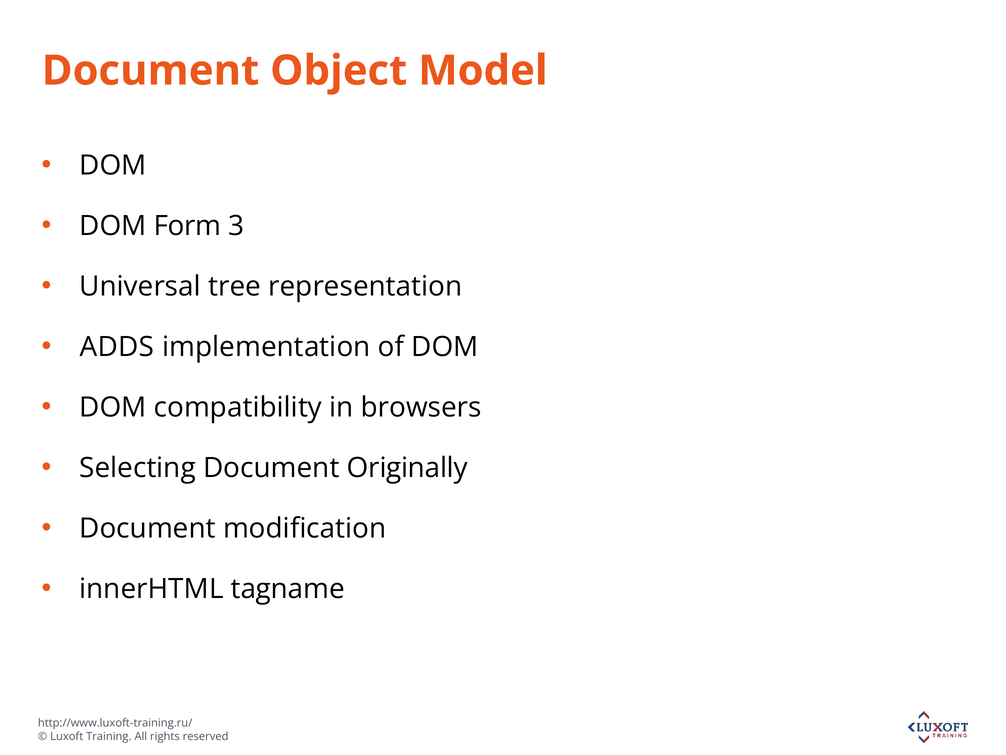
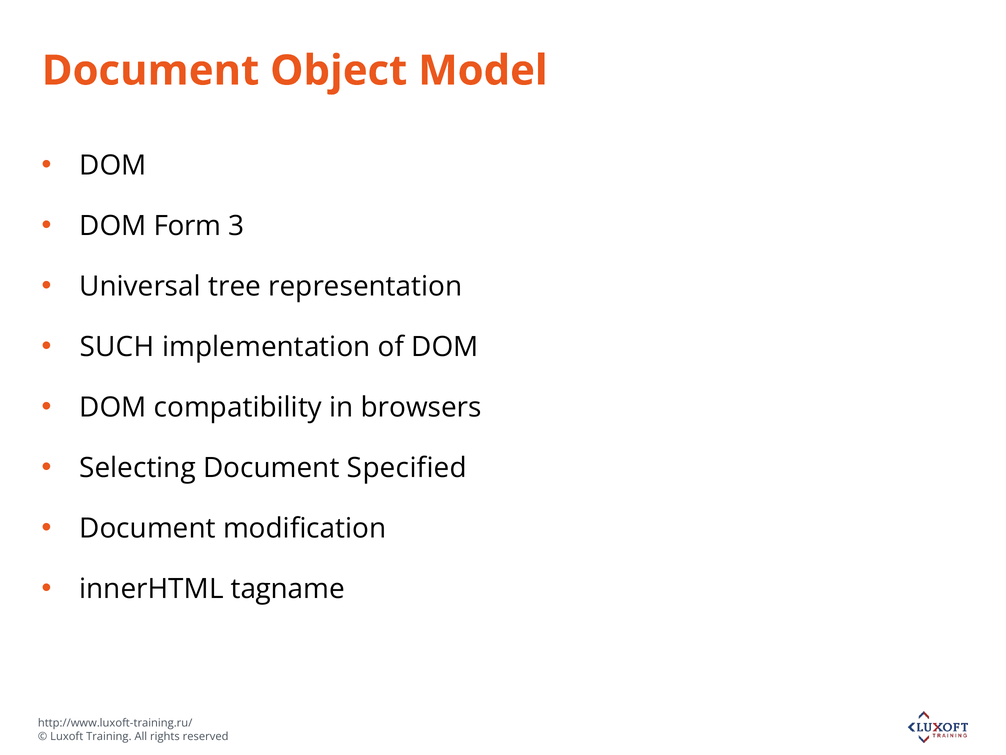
ADDS: ADDS -> SUCH (117, 347)
Originally: Originally -> Specified (407, 468)
